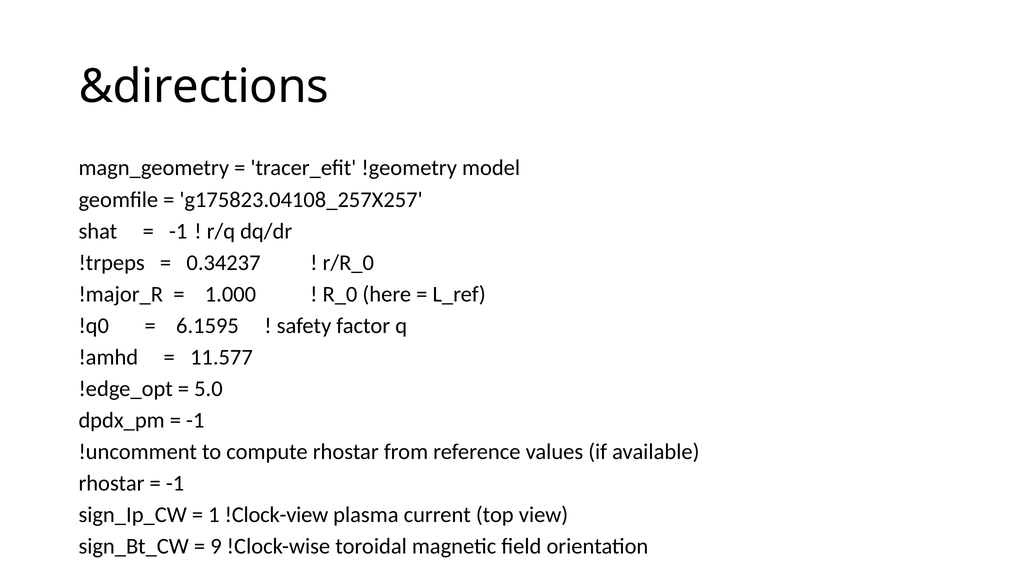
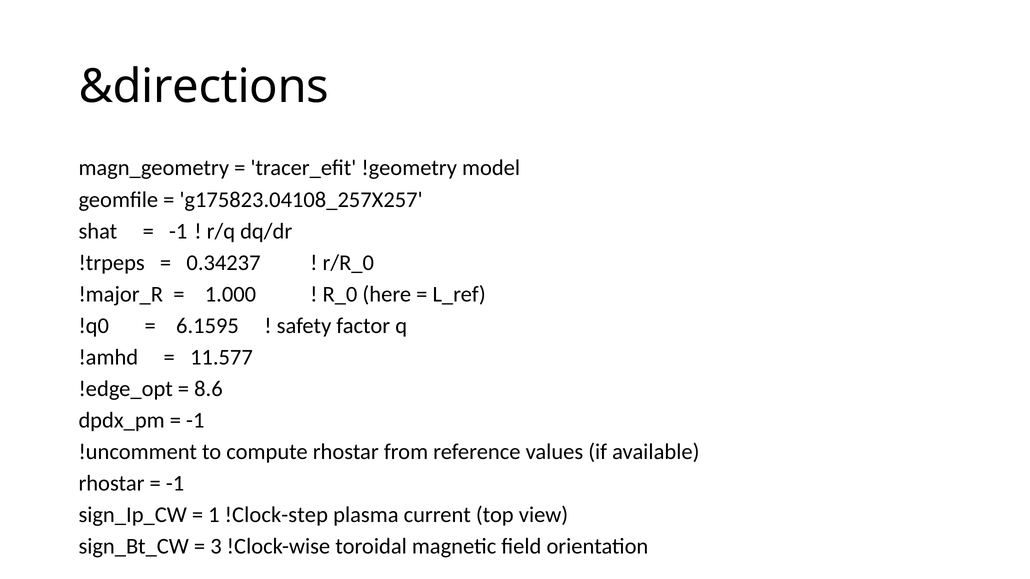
5.0: 5.0 -> 8.6 (208, 389)
!Clock-view: !Clock-view -> !Clock-step (276, 515)
9: 9 -> 3 (216, 547)
